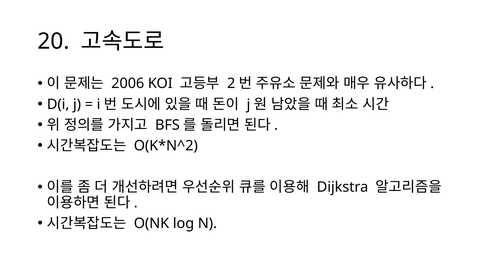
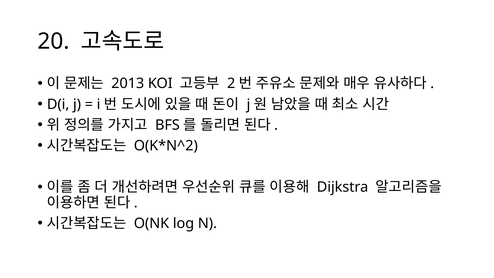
2006: 2006 -> 2013 (128, 84)
